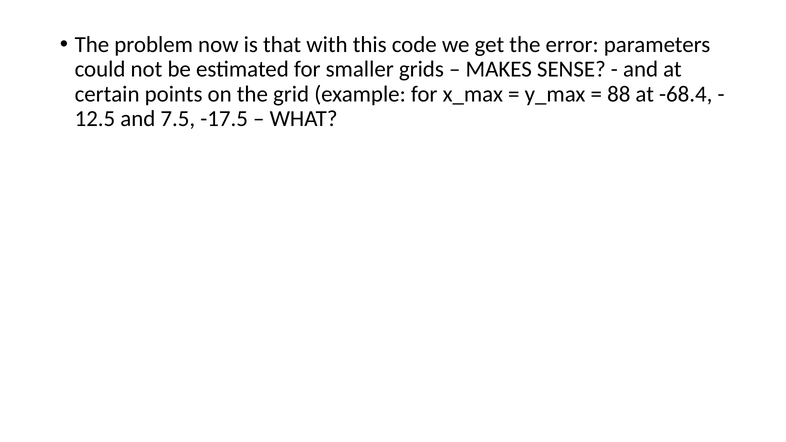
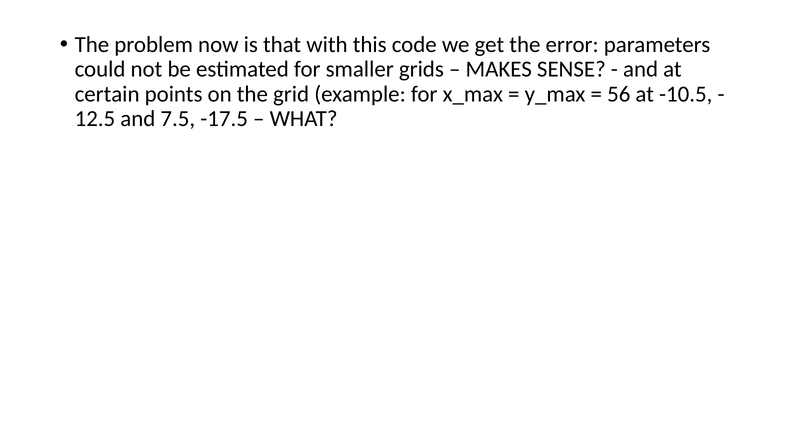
88: 88 -> 56 (619, 94)
-68.4: -68.4 -> -10.5 (686, 94)
